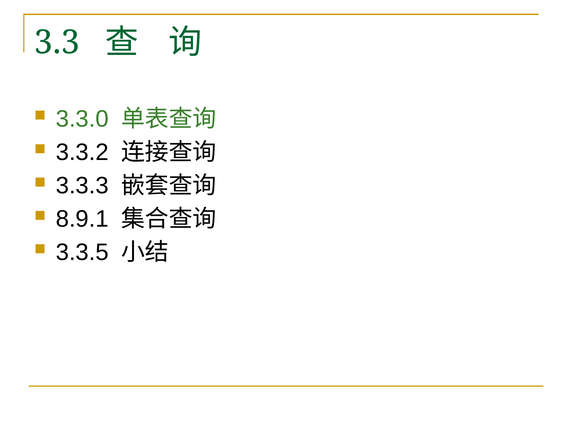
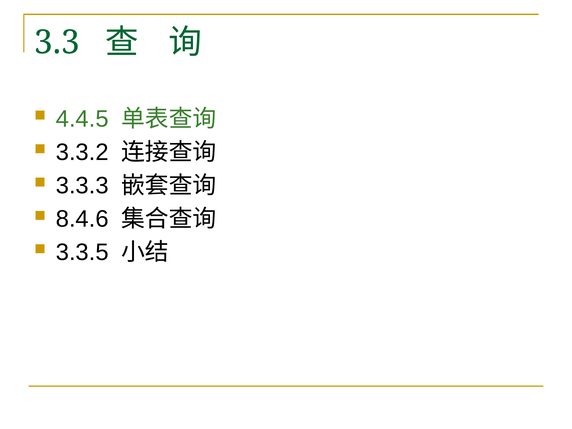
3.3.0: 3.3.0 -> 4.4.5 (82, 119)
8.9.1: 8.9.1 -> 8.4.6 (82, 219)
